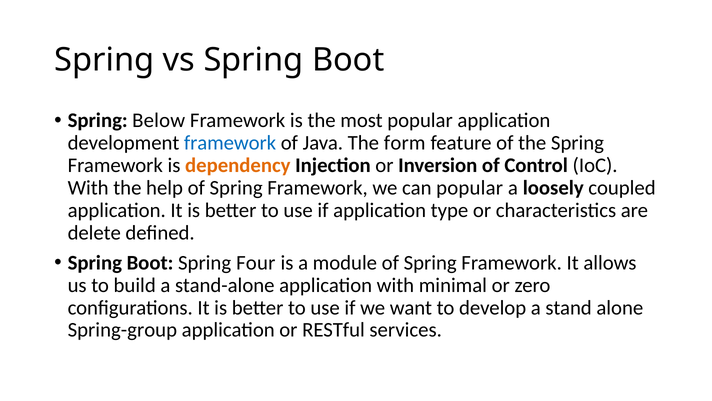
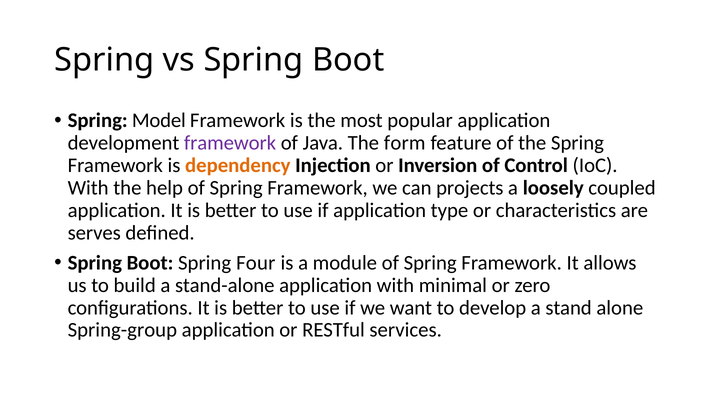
Below: Below -> Model (159, 120)
framework colour: blue -> purple (230, 143)
can popular: popular -> projects (470, 188)
delete: delete -> serves (94, 233)
